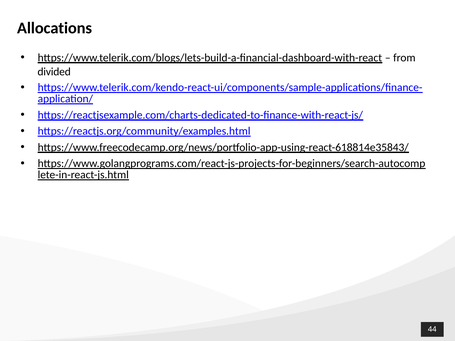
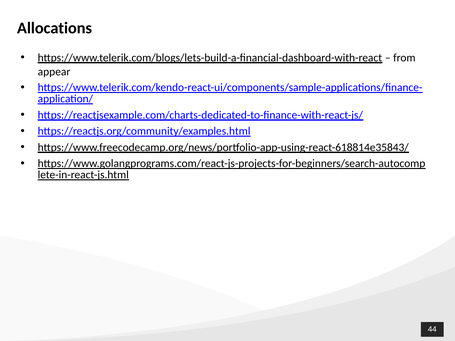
divided: divided -> appear (54, 72)
